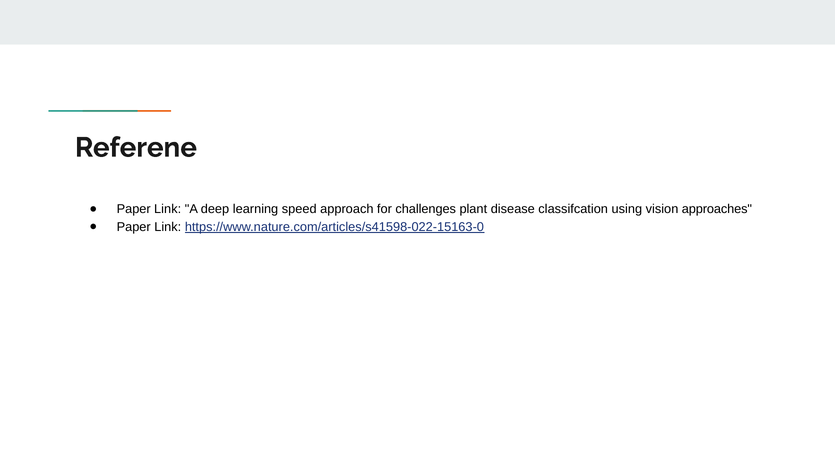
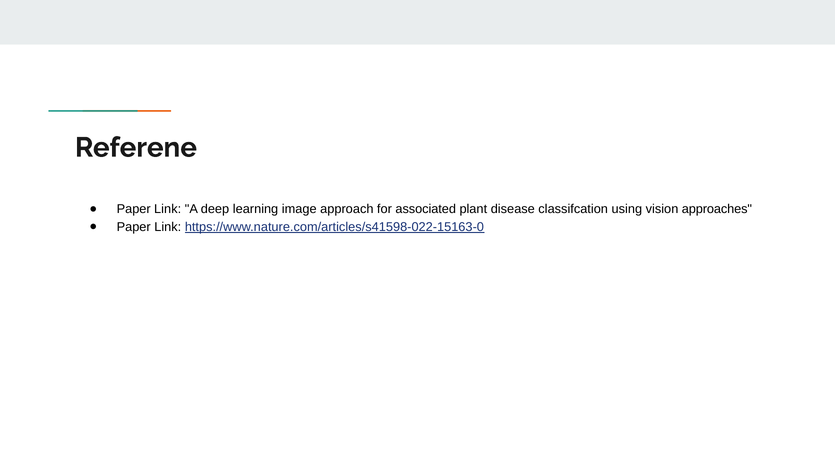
speed: speed -> image (299, 209)
challenges: challenges -> associated (426, 209)
